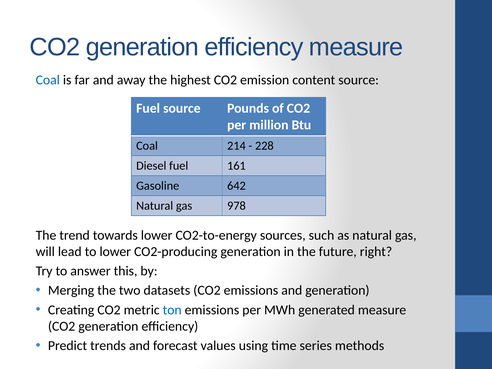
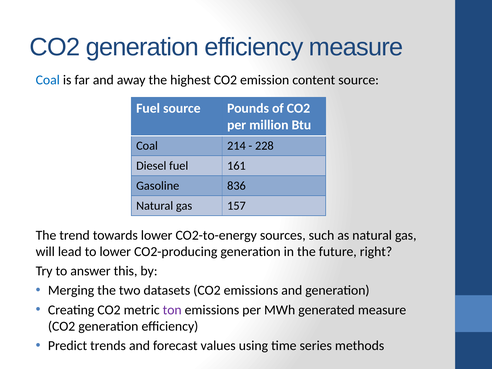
642: 642 -> 836 (236, 186)
978: 978 -> 157 (236, 206)
ton colour: blue -> purple (172, 310)
